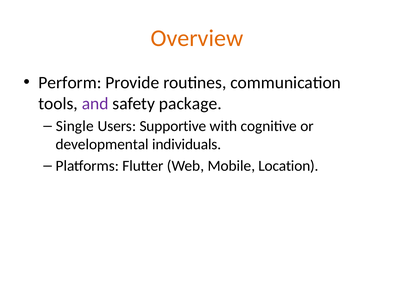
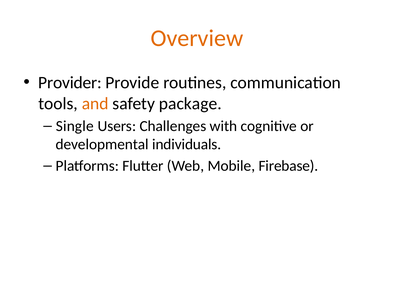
Perform: Perform -> Provider (70, 83)
and colour: purple -> orange (95, 104)
Supportive: Supportive -> Challenges (173, 126)
Location: Location -> Firebase (288, 166)
